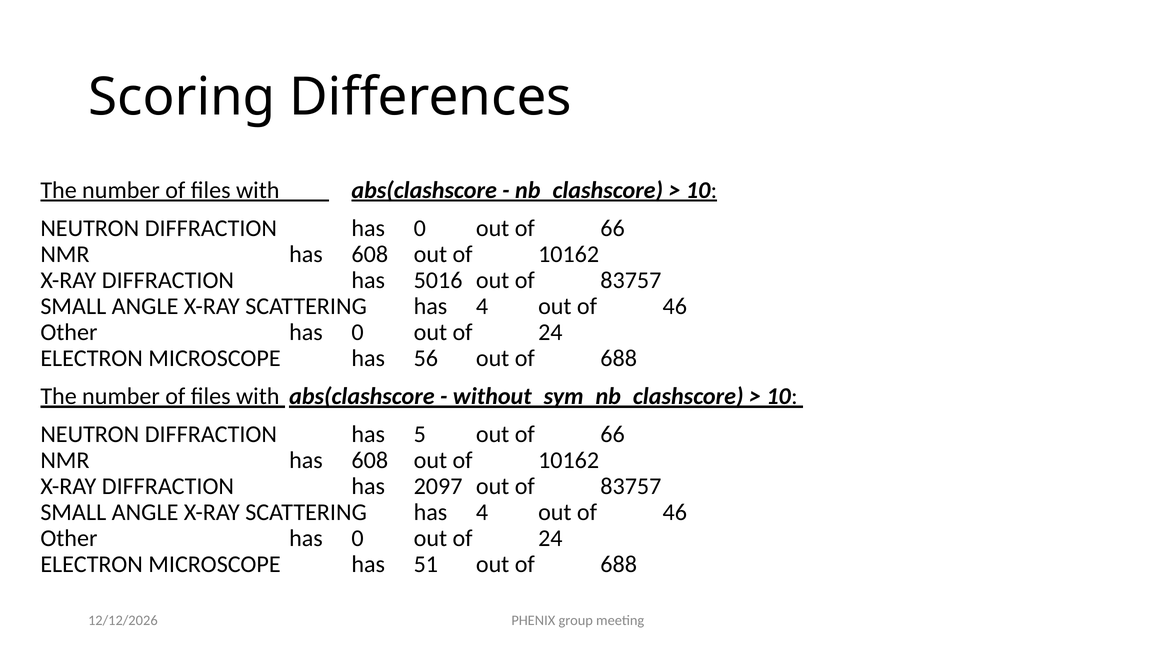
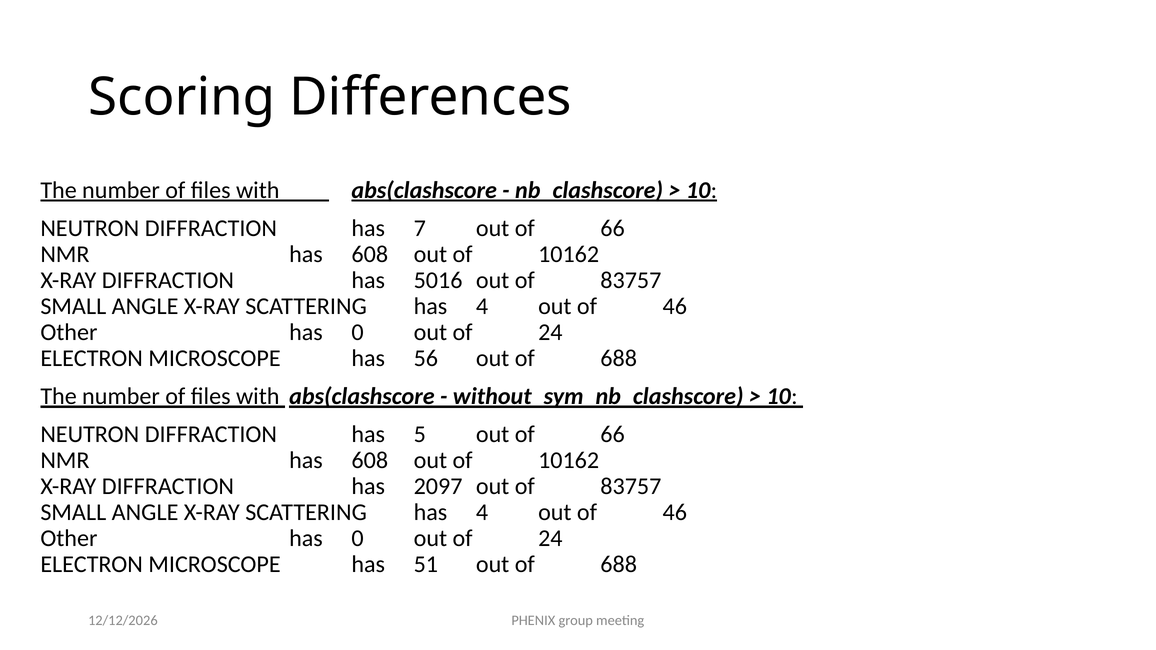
DIFFRACTION has 0: 0 -> 7 (420, 228)
